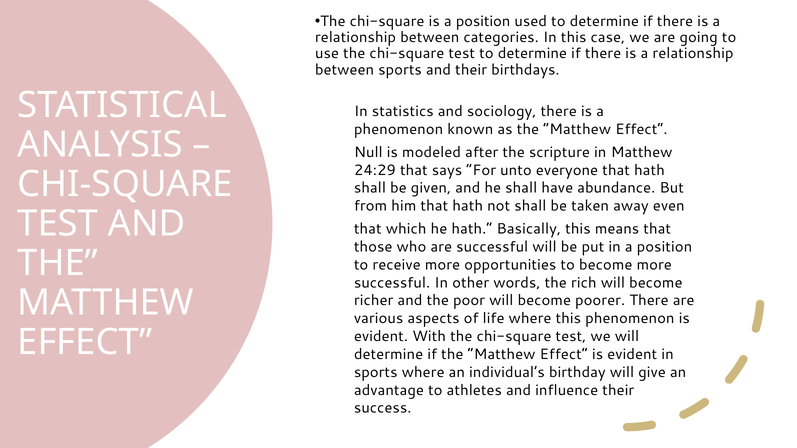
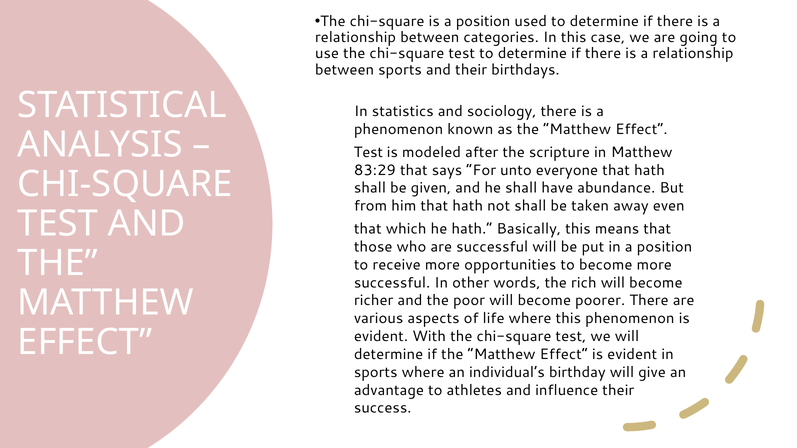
Null: Null -> Test (368, 152)
24:29: 24:29 -> 83:29 (375, 170)
